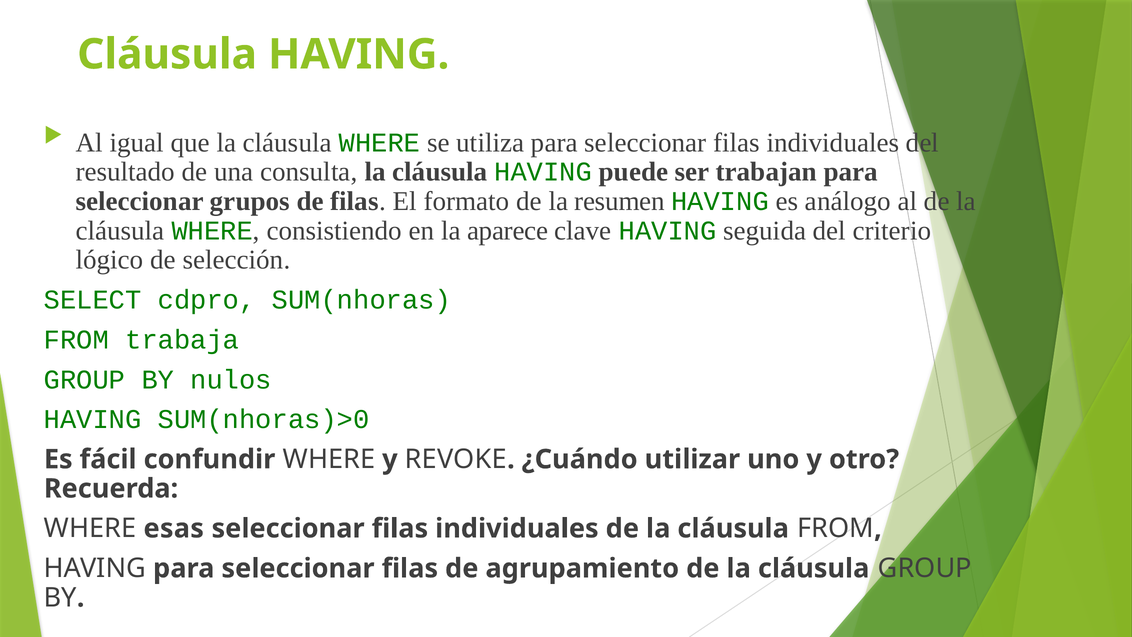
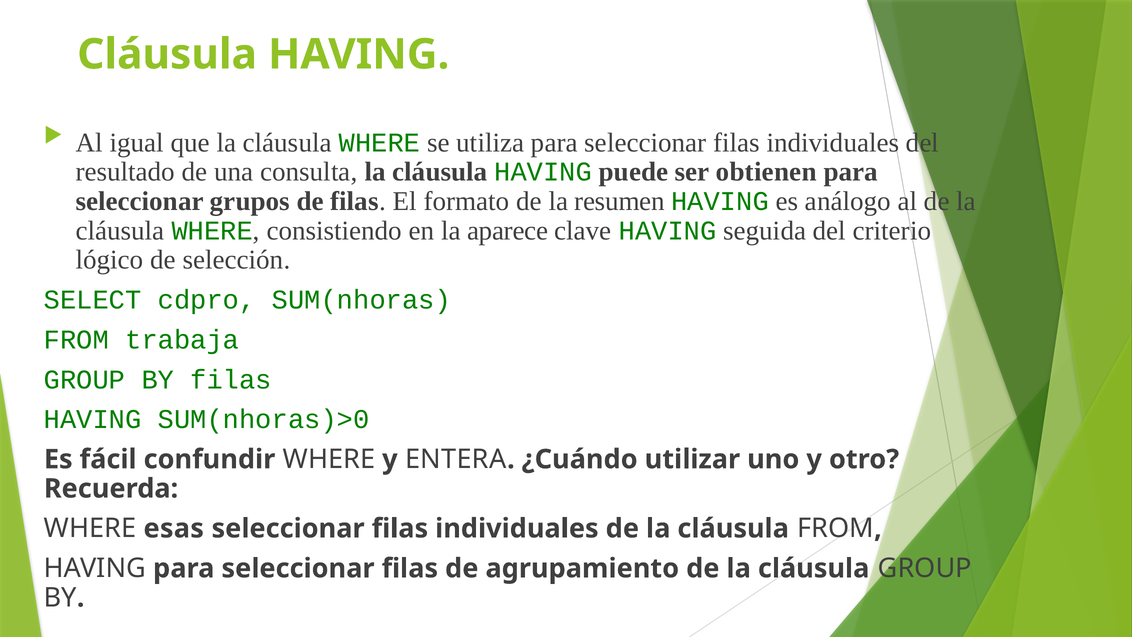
trabajan: trabajan -> obtienen (766, 172)
BY nulos: nulos -> filas (231, 379)
REVOKE: REVOKE -> ENTERA (456, 459)
